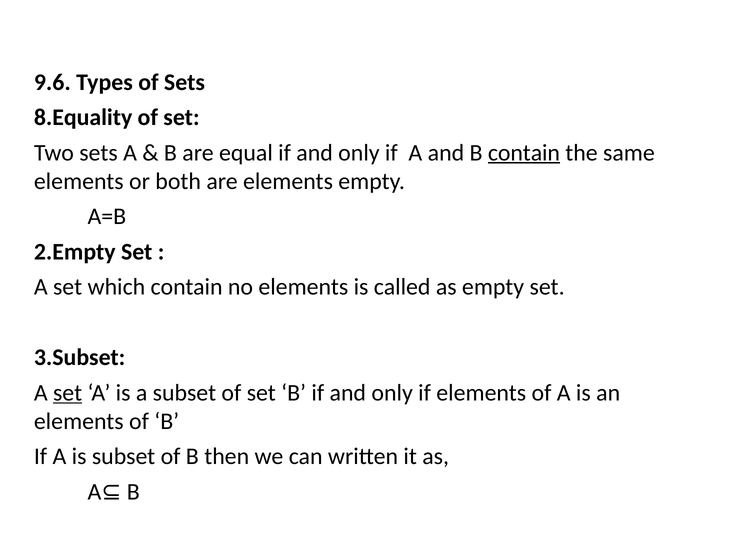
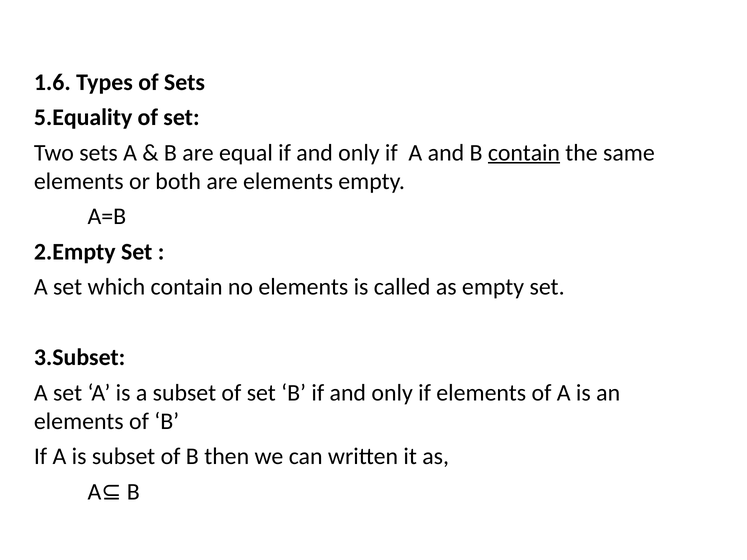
9.6: 9.6 -> 1.6 (52, 82)
8.Equality: 8.Equality -> 5.Equality (83, 117)
set underline: present -> none (68, 393)
